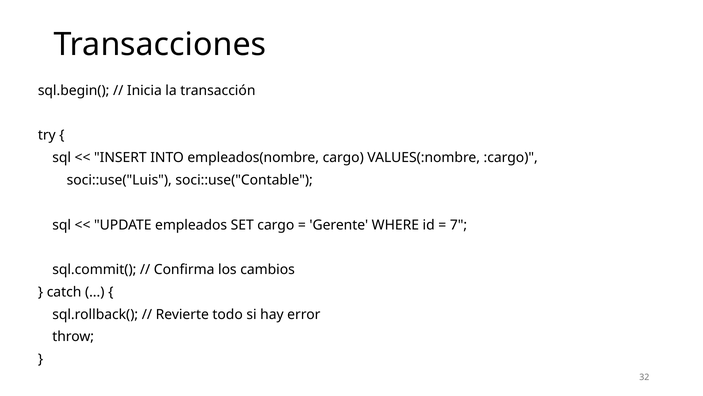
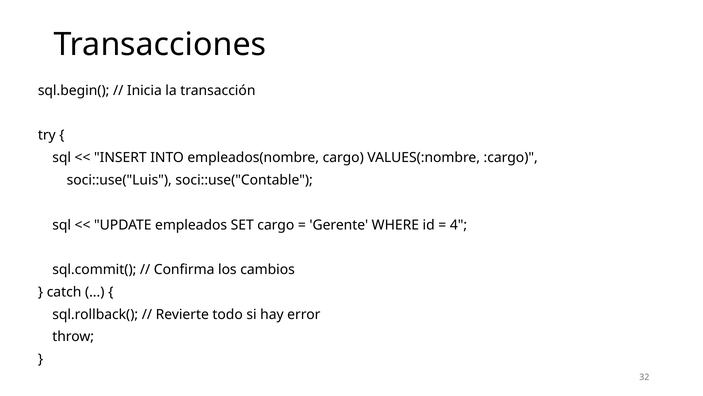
7: 7 -> 4 (459, 225)
